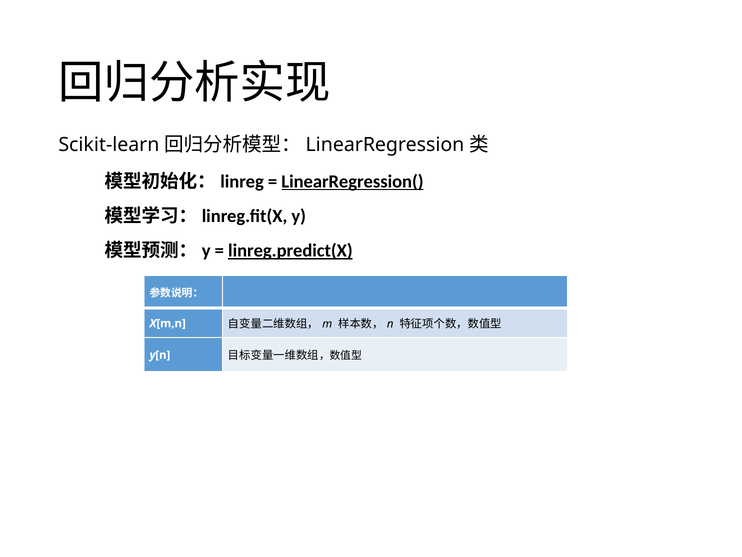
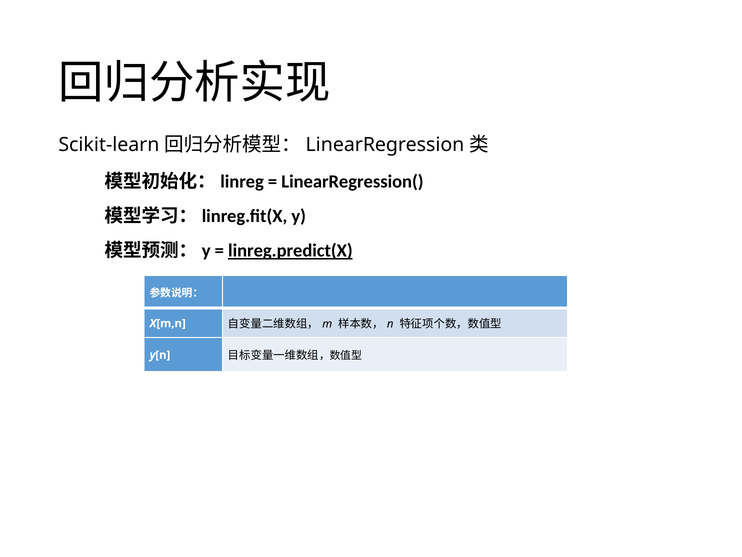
LinearRegression( underline: present -> none (352, 181)
